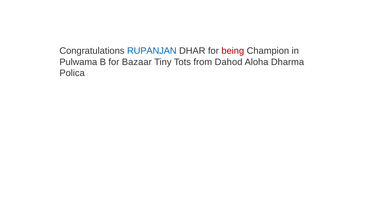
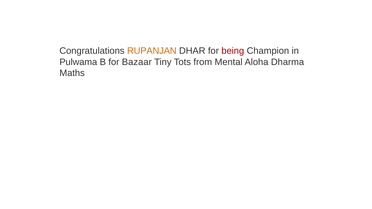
RUPANJAN colour: blue -> orange (152, 51)
Dahod: Dahod -> Mental (229, 62)
Polica: Polica -> Maths (72, 73)
